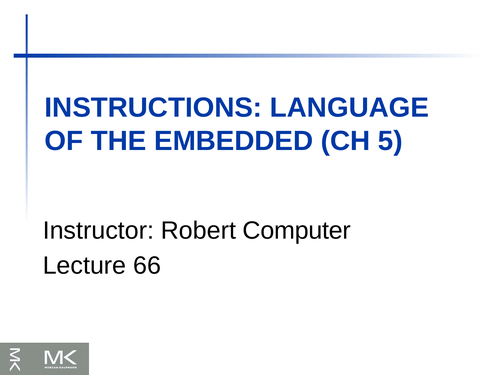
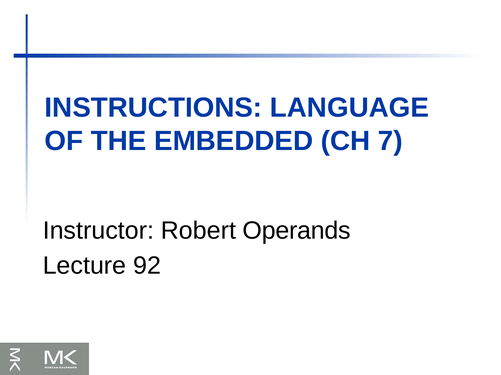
5: 5 -> 7 (390, 141)
Computer: Computer -> Operands (297, 231)
66: 66 -> 92 (147, 266)
